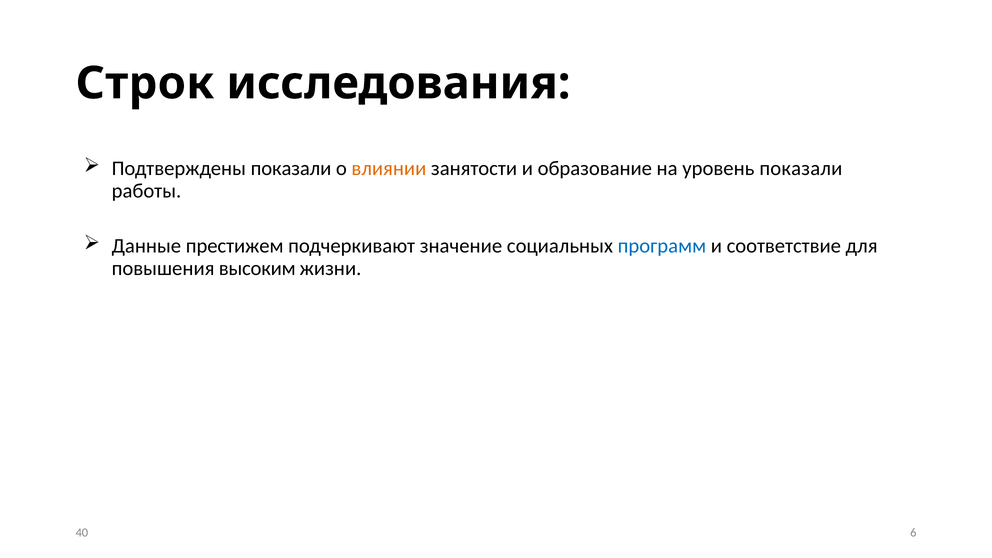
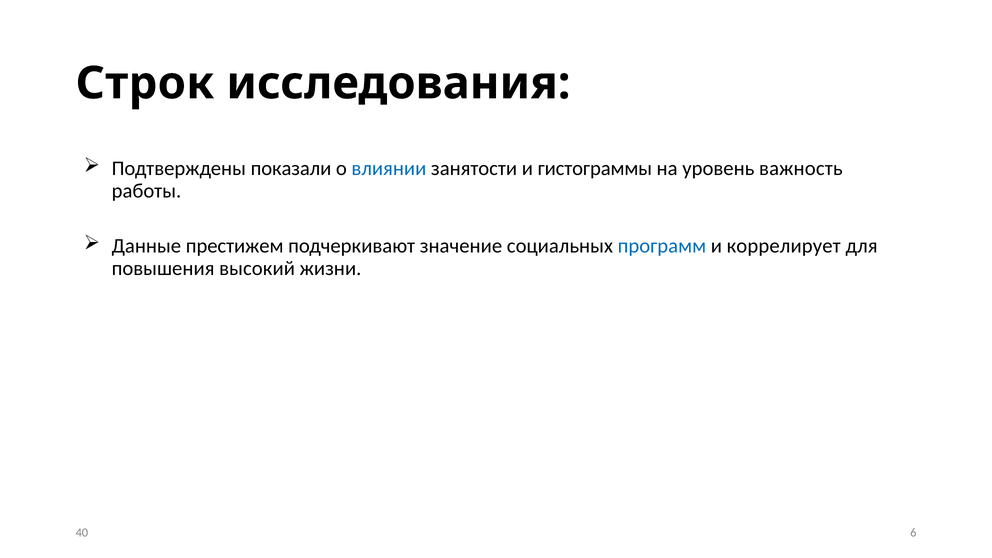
влиянии colour: orange -> blue (389, 169)
образование: образование -> гистограммы (595, 169)
уровень показали: показали -> важность (801, 169)
соответствие: соответствие -> коррелирует (784, 246)
высоким: высоким -> высокий (257, 268)
